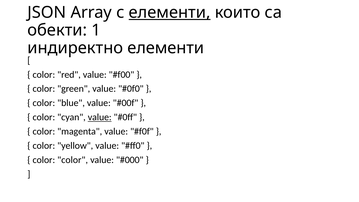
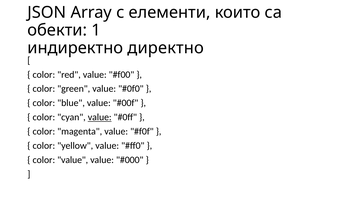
елементи underline: present -> none (170, 12)
елементи: елементи -> директно (166, 48)
color color: color -> value (73, 160)
